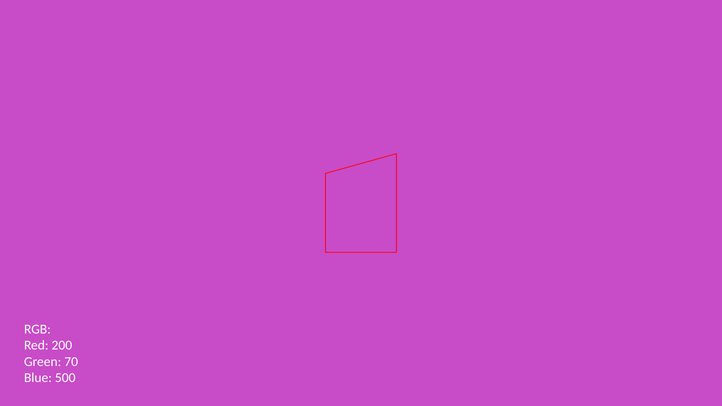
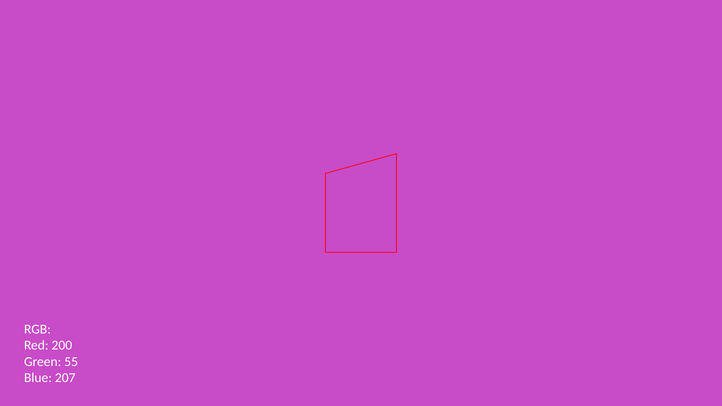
70: 70 -> 55 (71, 362)
500: 500 -> 207 (65, 378)
